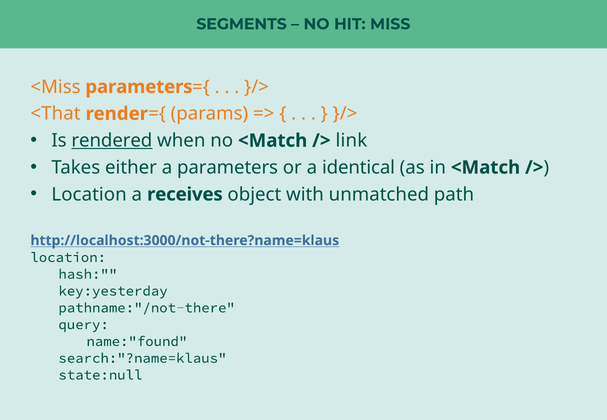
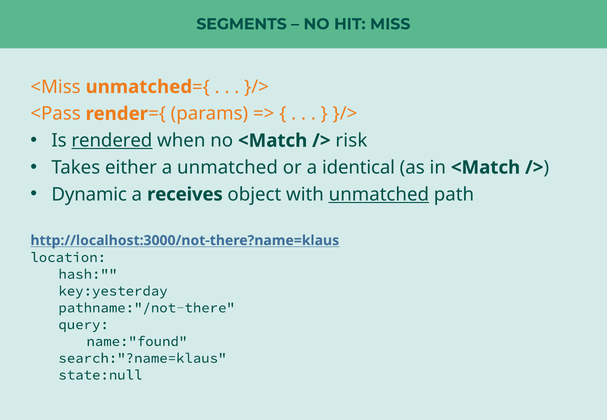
<Miss parameters: parameters -> unmatched (139, 87)
<That: <That -> <Pass (56, 114)
link: link -> risk (351, 141)
a parameters: parameters -> unmatched (227, 168)
Location: Location -> Dynamic (89, 194)
unmatched underline: none -> present (379, 194)
